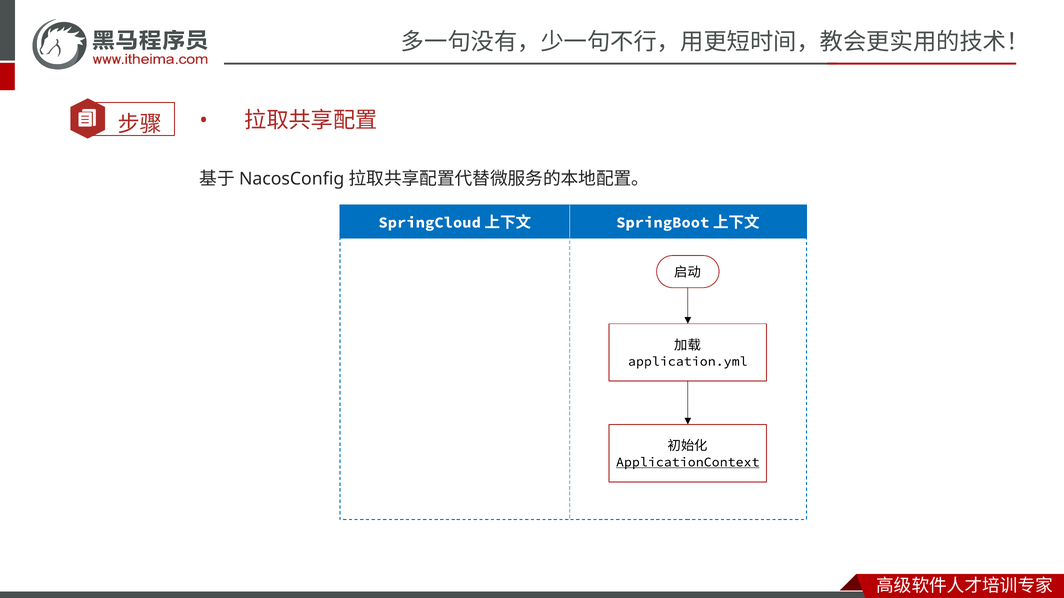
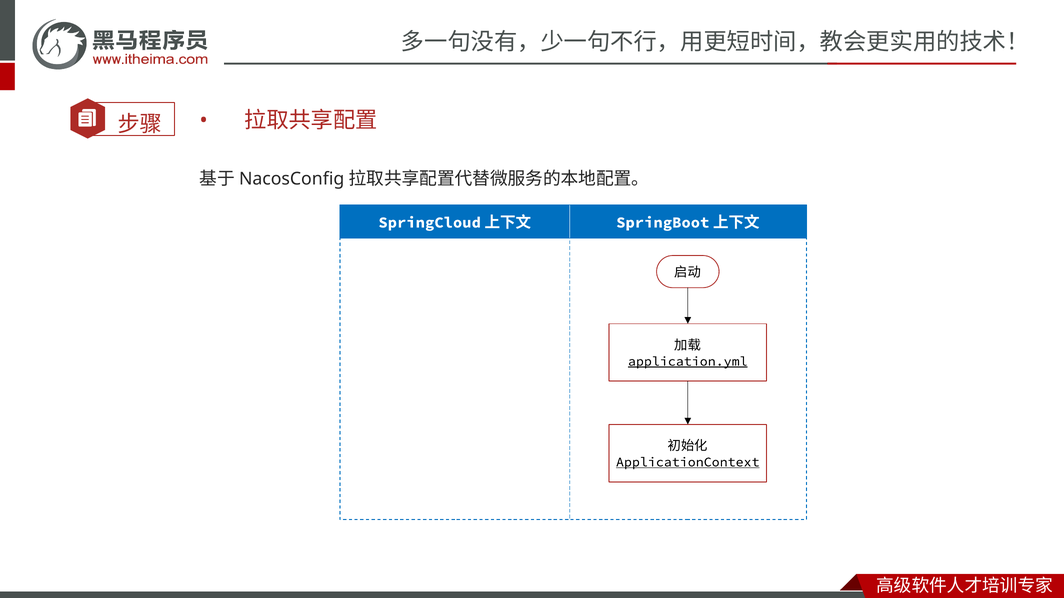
application.yml underline: none -> present (688, 362)
